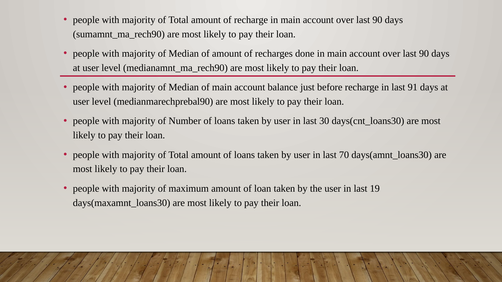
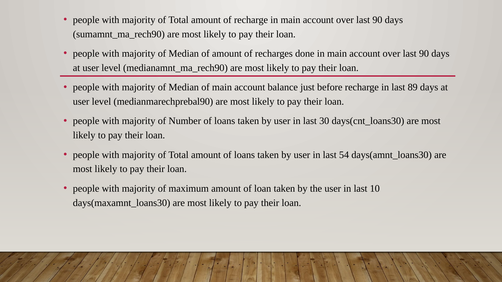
91: 91 -> 89 (413, 87)
70: 70 -> 54 (344, 155)
19: 19 -> 10 (375, 189)
